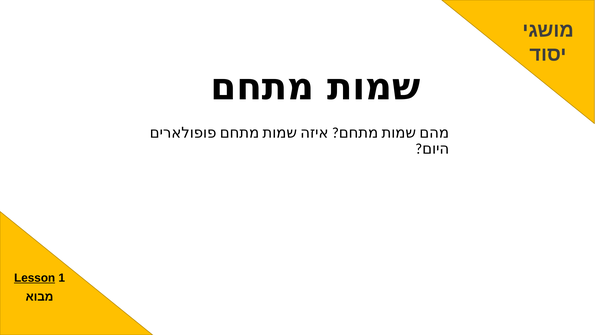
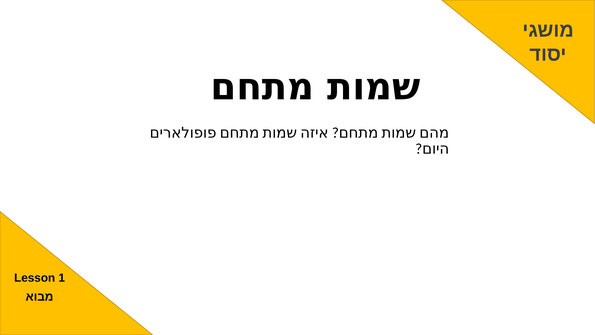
Lesson underline: present -> none (35, 278)
